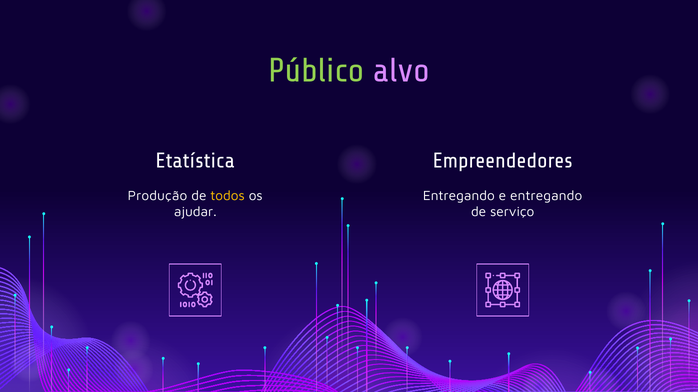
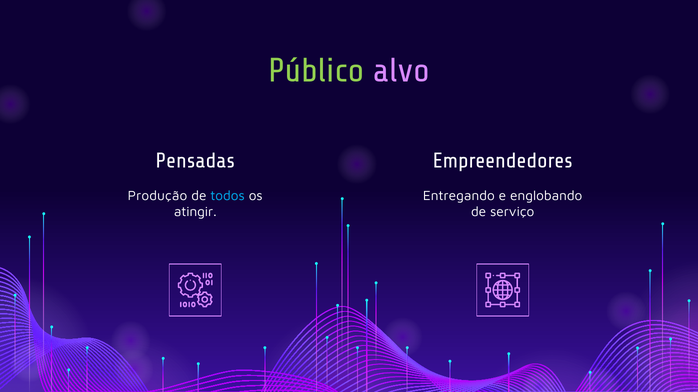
Etatística: Etatística -> Pensadas (195, 161)
todos colour: yellow -> light blue (228, 196)
e entregando: entregando -> englobando (546, 196)
ajudar: ajudar -> atingir (195, 212)
